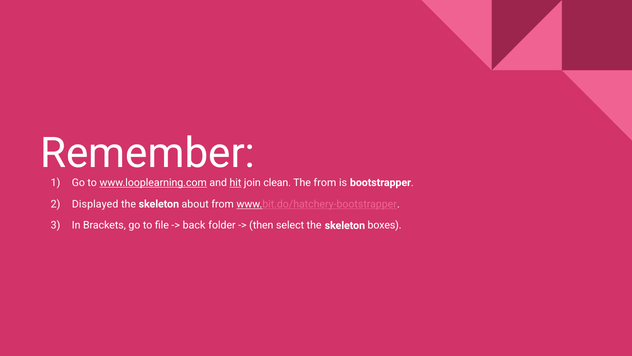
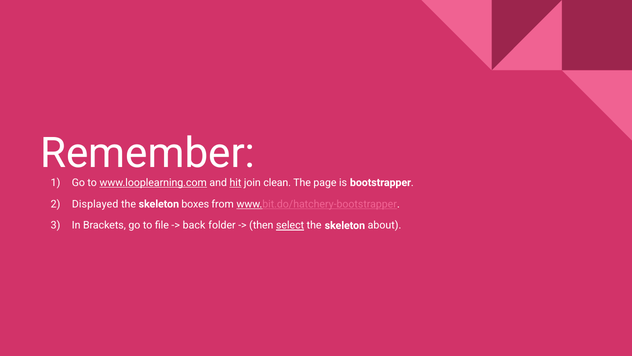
The from: from -> page (325, 182)
about: about -> boxes (195, 204)
select underline: none -> present (290, 225)
boxes: boxes -> about (384, 225)
